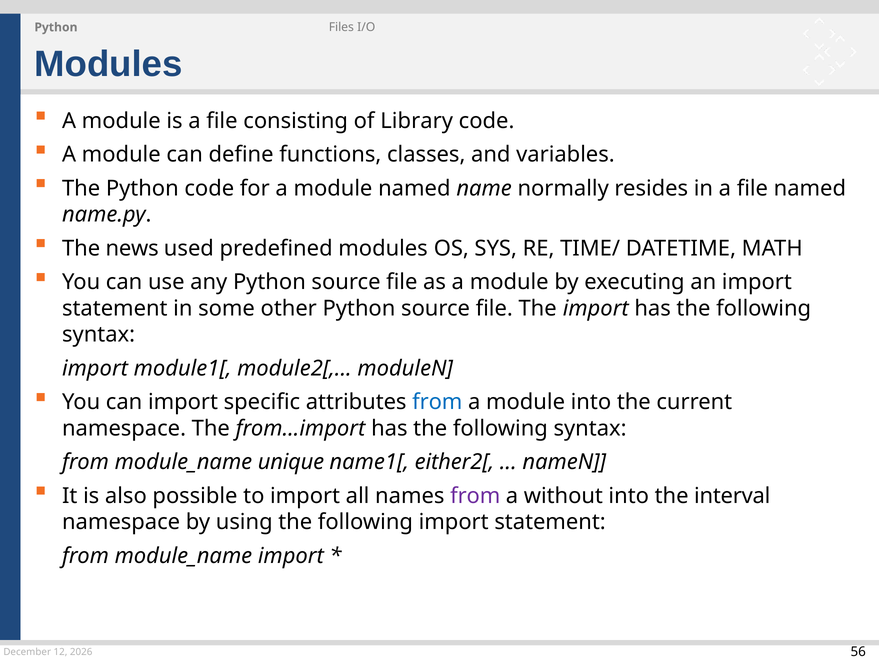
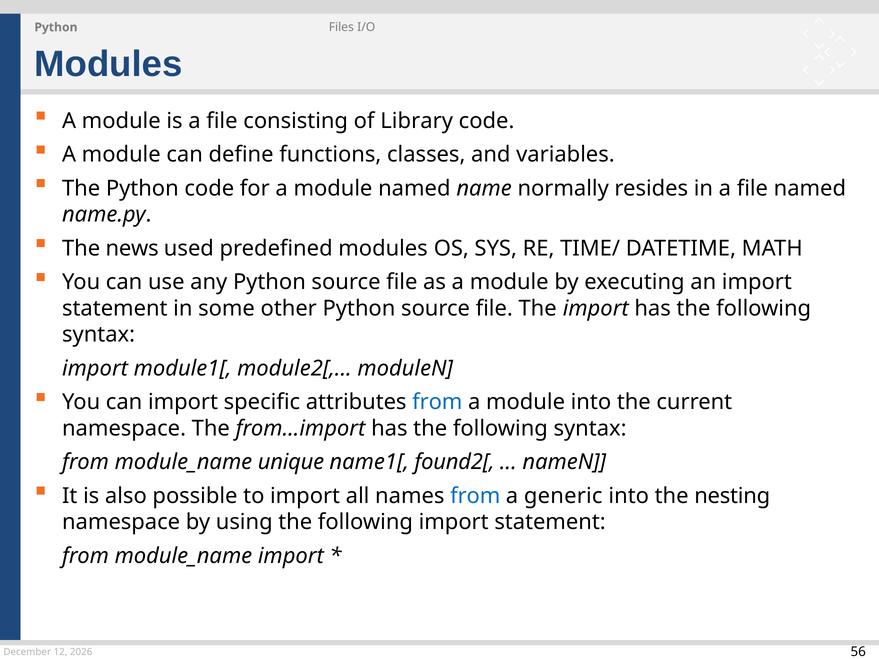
either2[: either2[ -> found2[ (454, 462)
from colour: purple -> blue (475, 496)
without: without -> generic (563, 496)
interval: interval -> nesting (732, 496)
